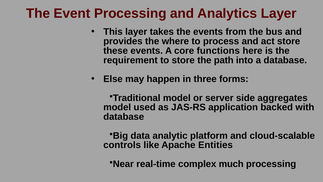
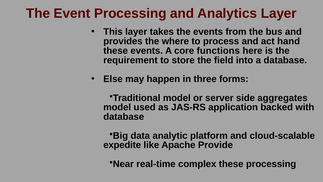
act store: store -> hand (289, 41)
path: path -> field (224, 60)
controls: controls -> expedite (122, 145)
Entities: Entities -> Provide (215, 145)
complex much: much -> these (231, 164)
